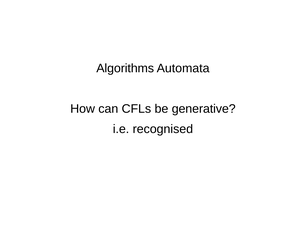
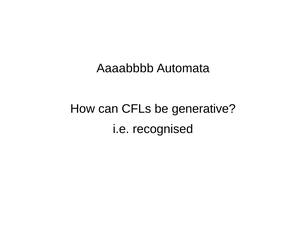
Algorithms: Algorithms -> Aaaabbbb (125, 68)
